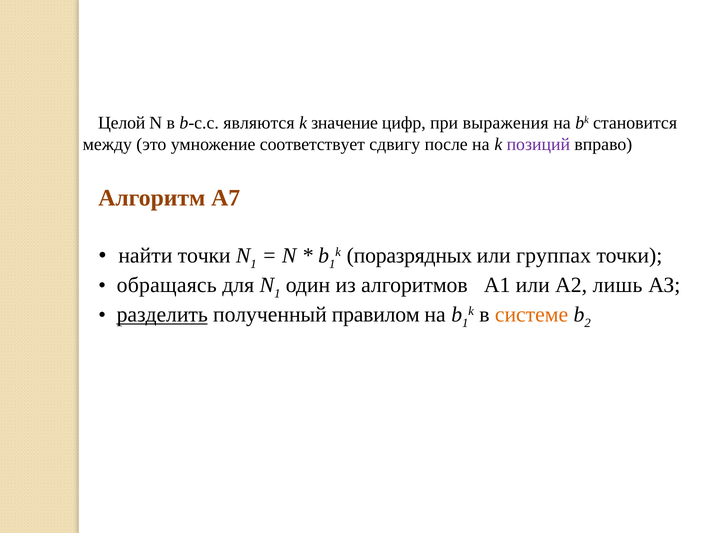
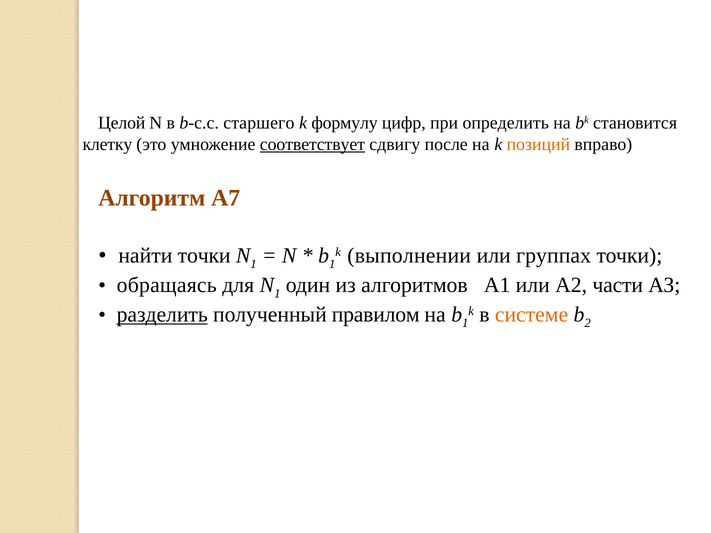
являются: являются -> старшего (259, 123)
значение: значение -> формулу (345, 123)
выражения: выражения -> определить (506, 123)
между: между -> клетку (107, 144)
соответствует underline: none -> present (312, 144)
позиций colour: purple -> orange (538, 144)
поразрядных: поразрядных -> выполнении (409, 256)
лишь: лишь -> части (618, 285)
